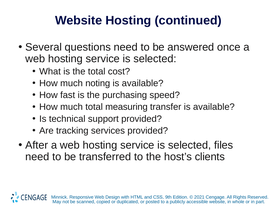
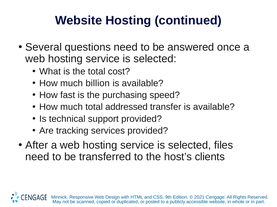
noting: noting -> billion (98, 84)
measuring: measuring -> addressed (126, 107)
